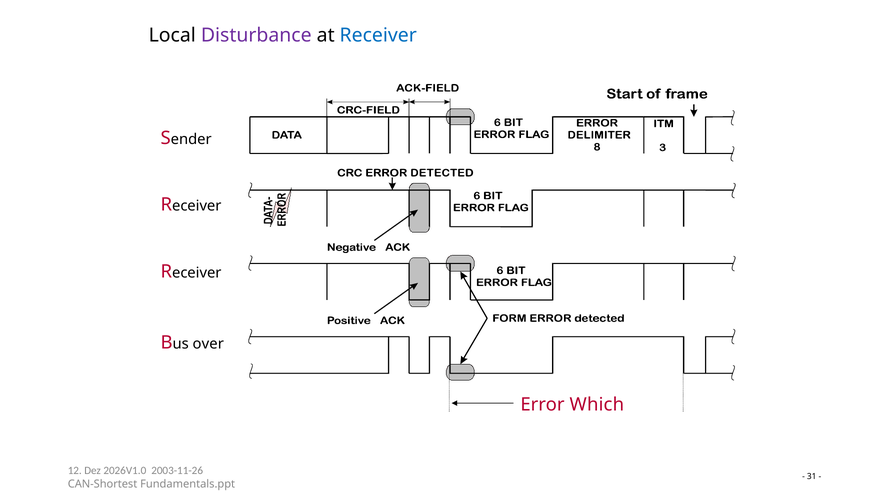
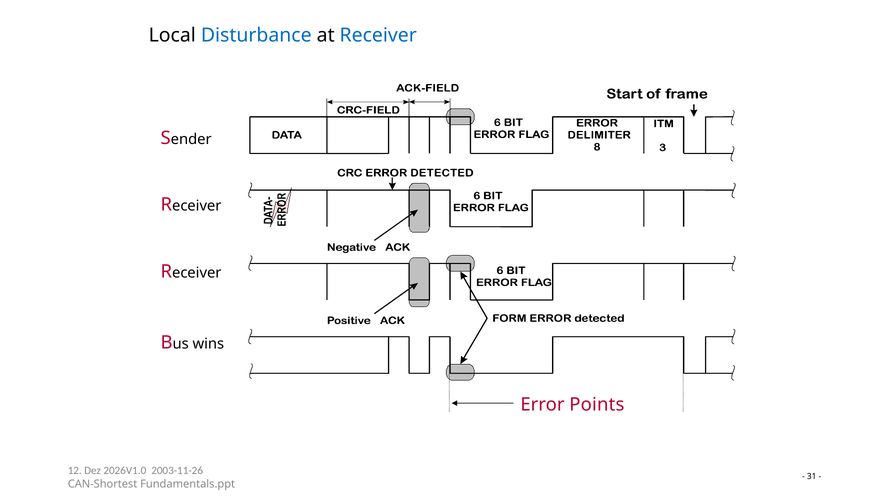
Disturbance colour: purple -> blue (256, 35)
over: over -> wins (208, 344)
Which: Which -> Points (597, 404)
